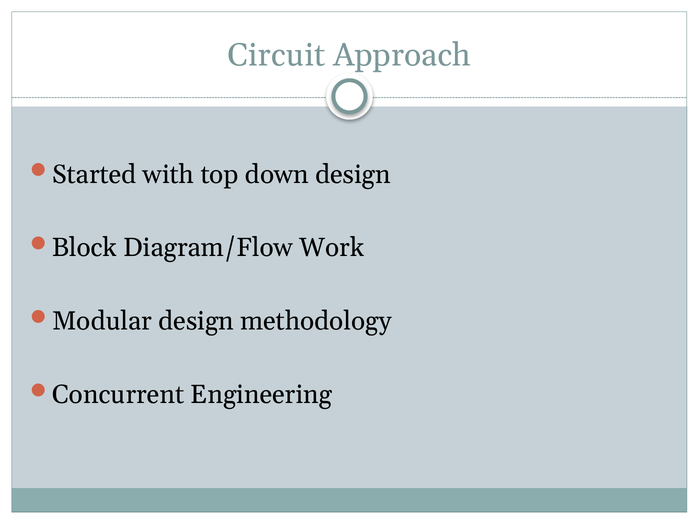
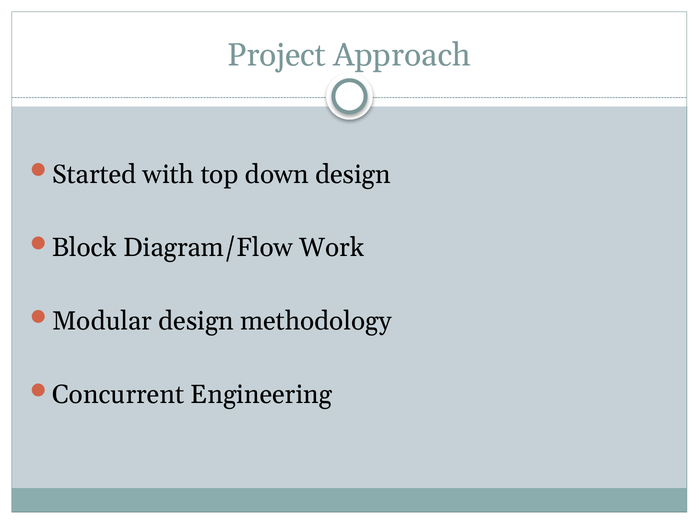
Circuit: Circuit -> Project (277, 55)
